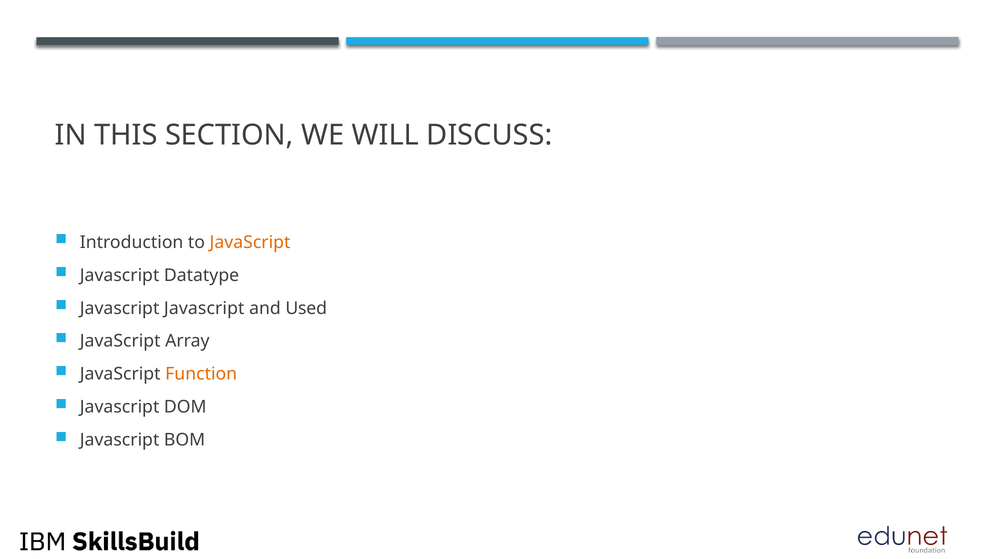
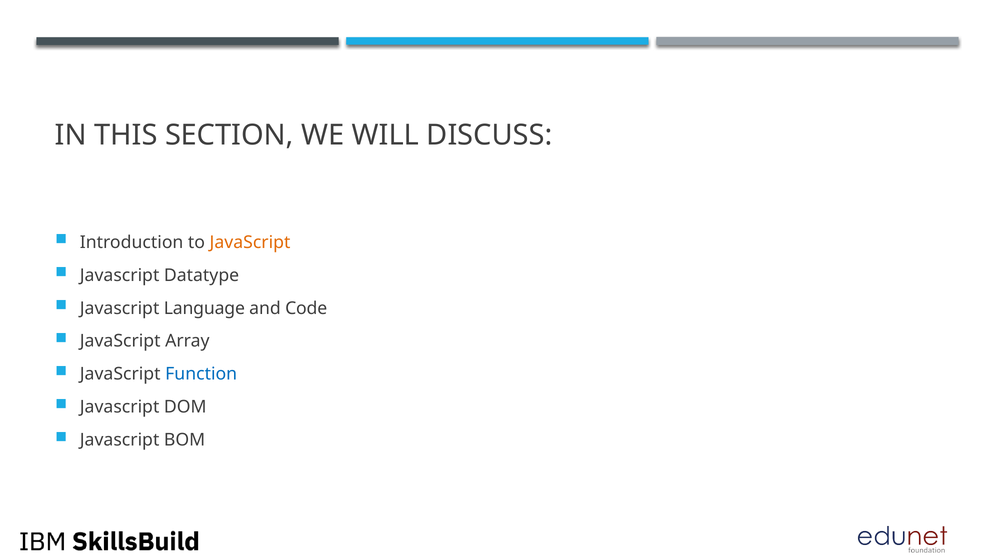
Javascript Javascript: Javascript -> Language (204, 309)
Used: Used -> Code (306, 309)
Function colour: orange -> blue (201, 375)
